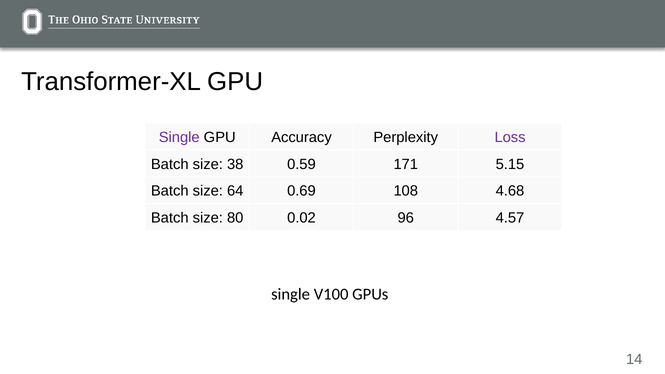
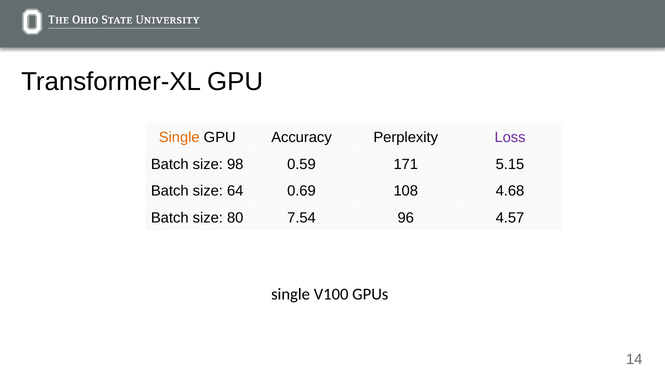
Single colour: purple -> orange (179, 137)
38: 38 -> 98 (235, 164)
0.02: 0.02 -> 7.54 (302, 218)
